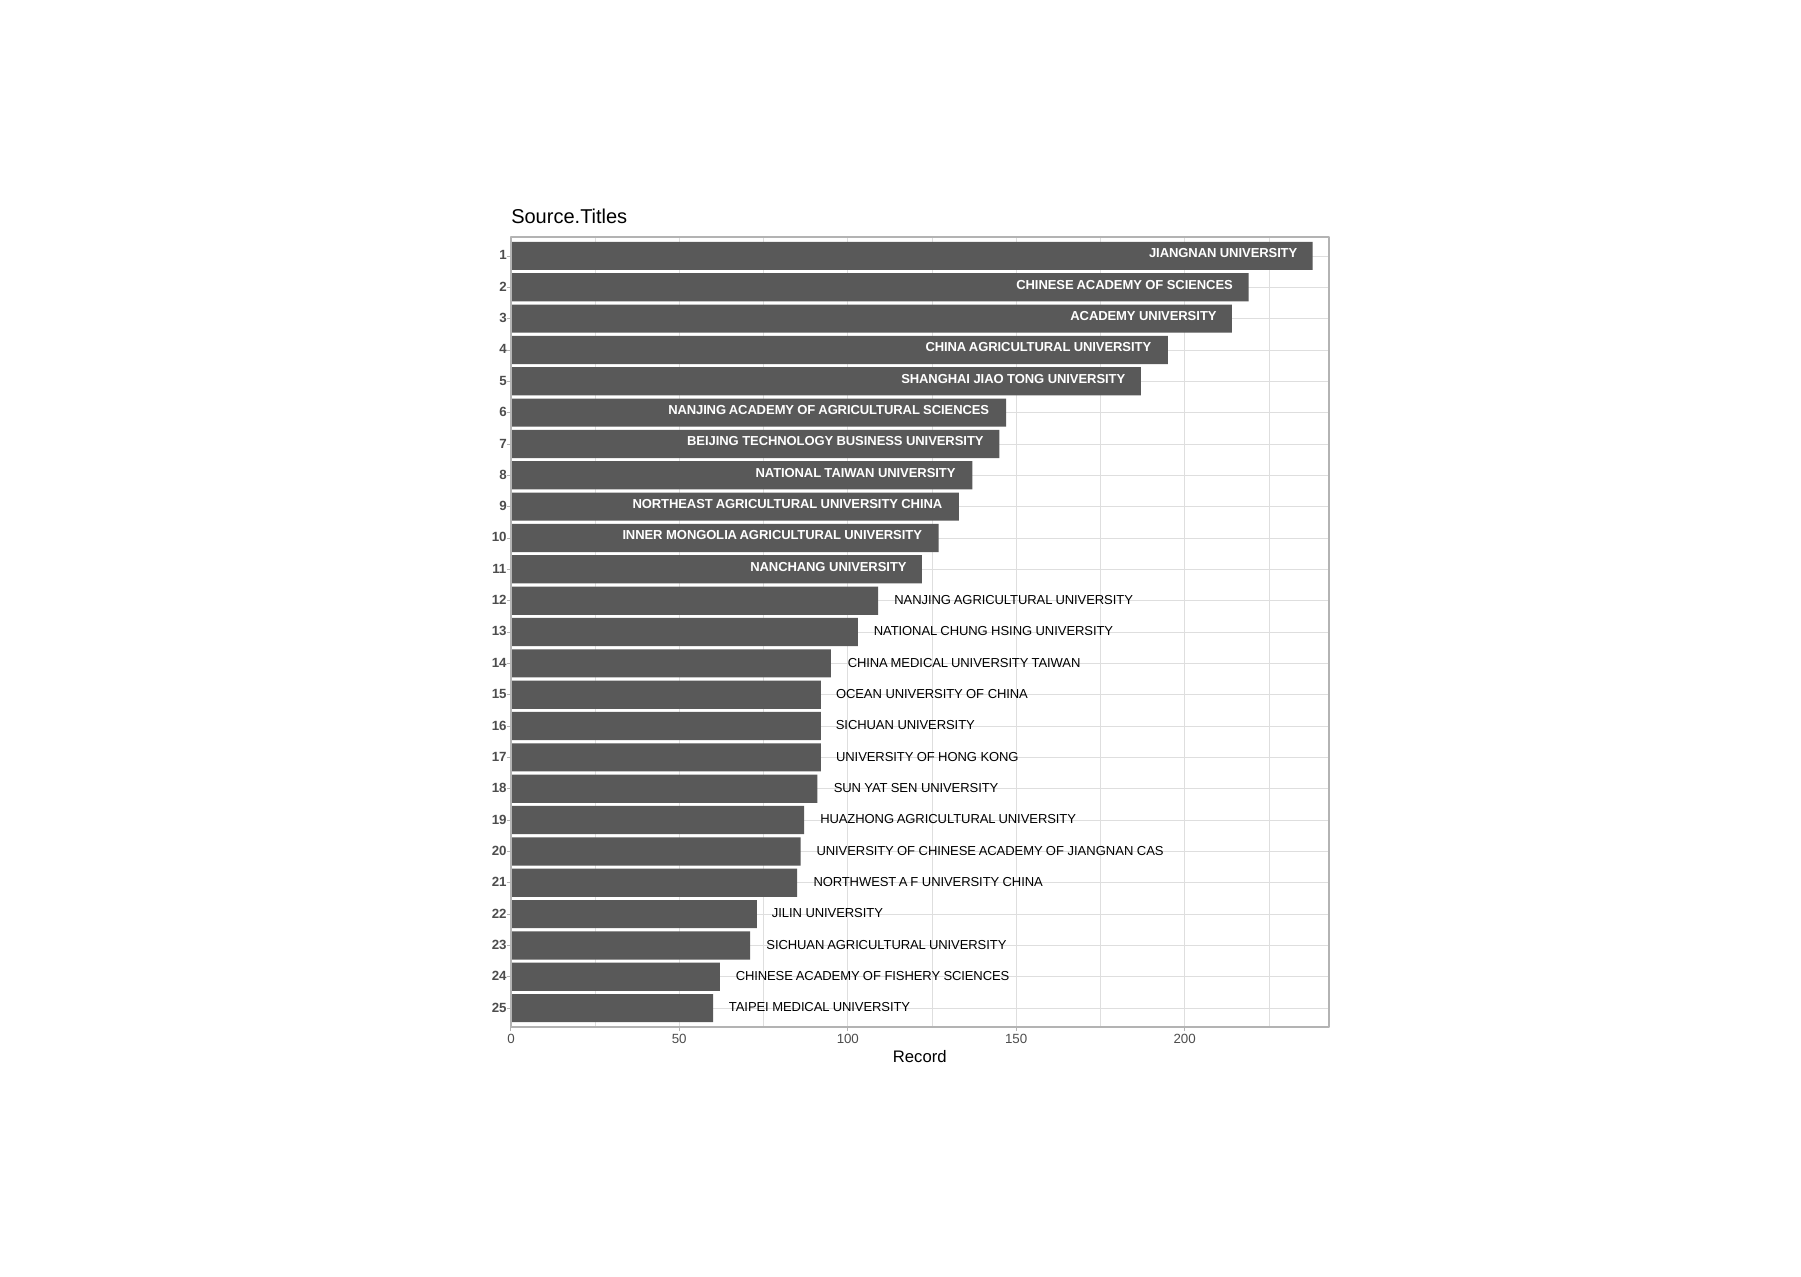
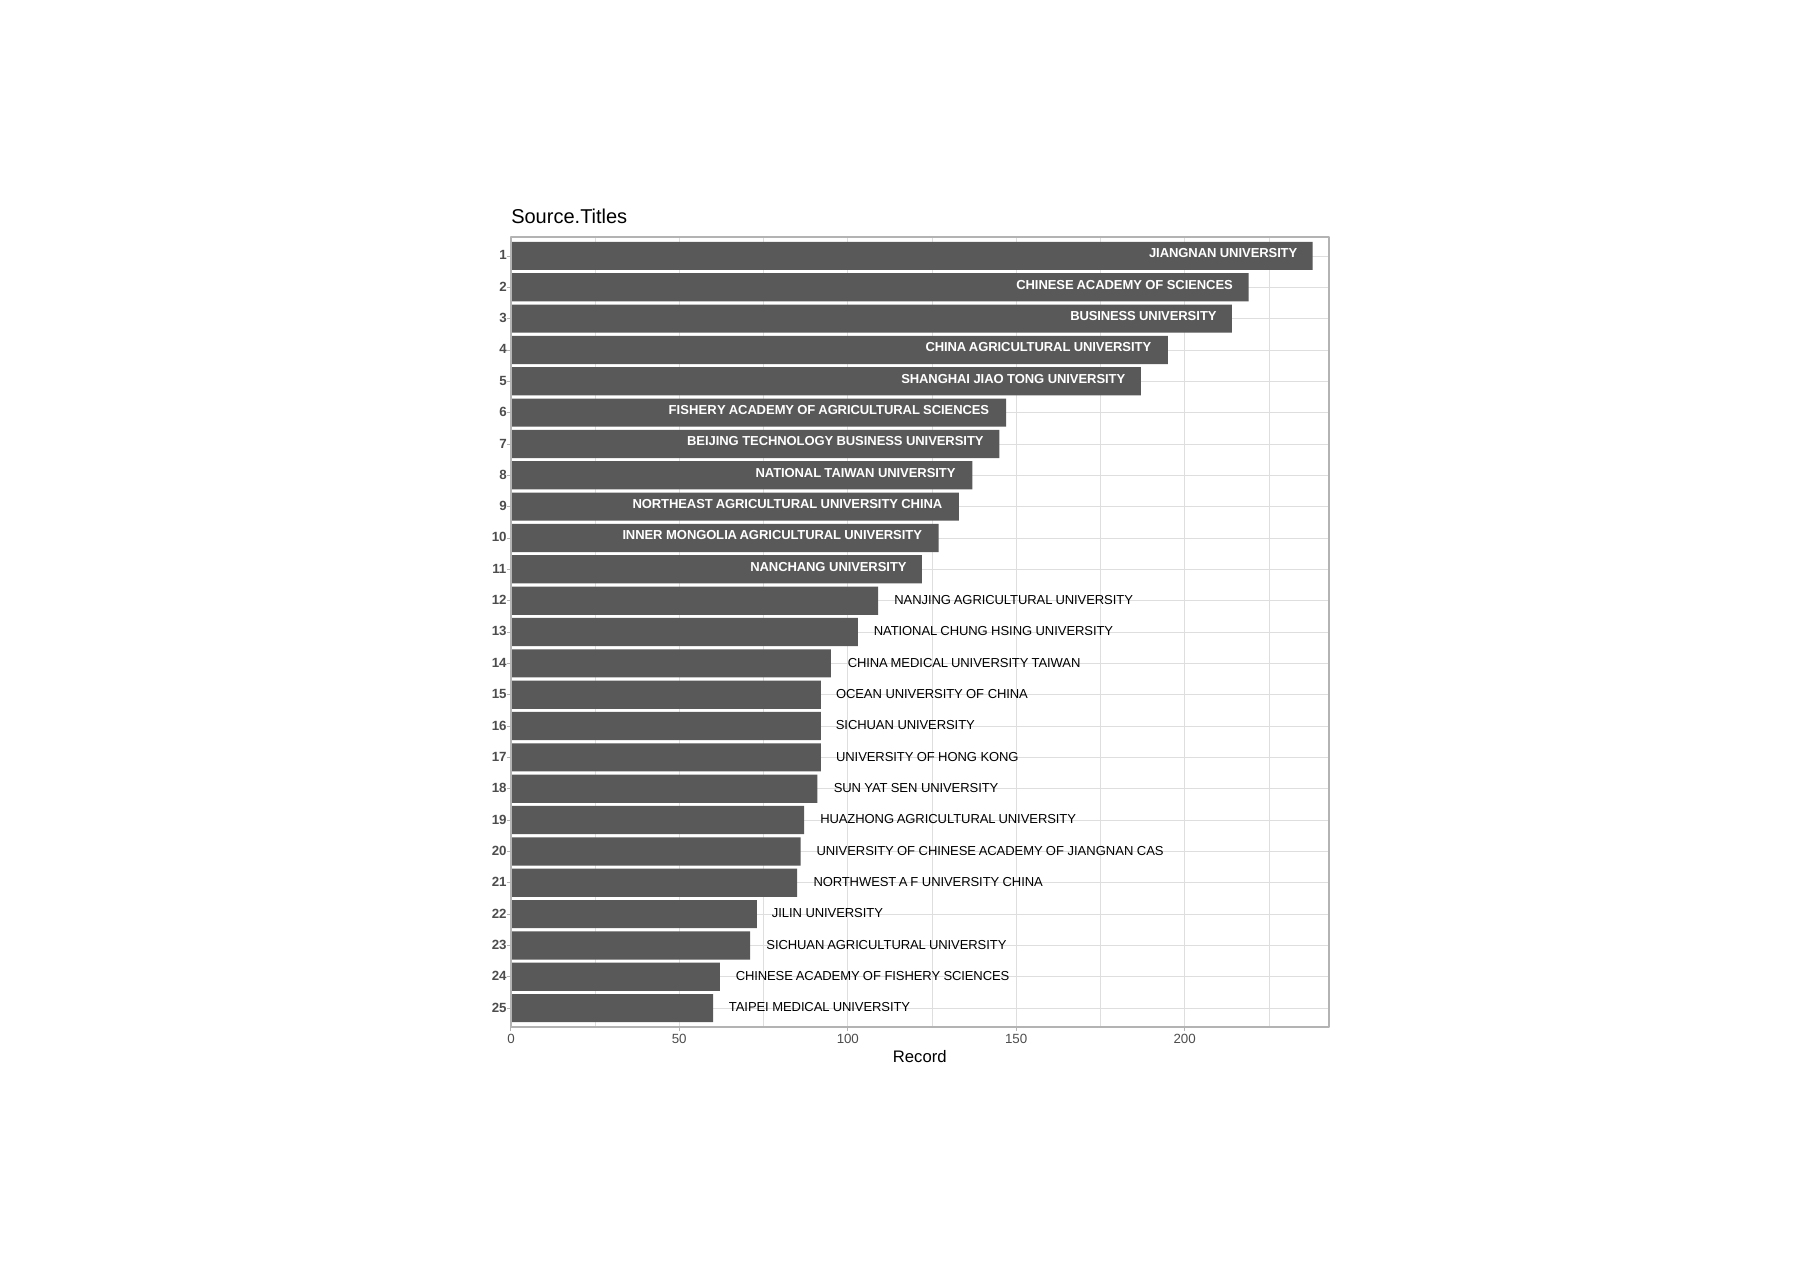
ACADEMY: ACADEMY -> BUSINESS (1103, 316)
NANJING: NANJING -> FISHERY (697, 410)
